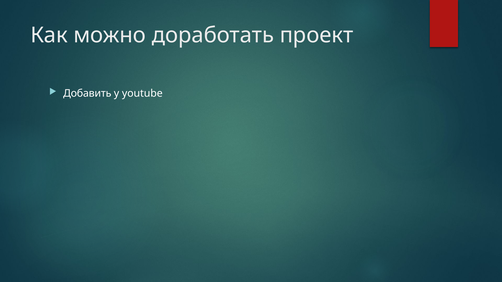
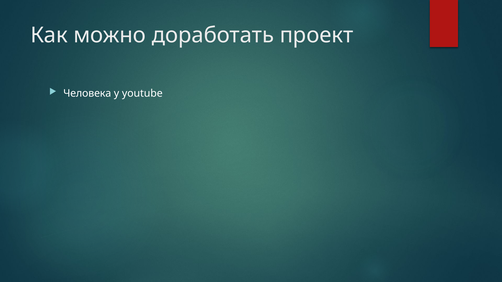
Добавить: Добавить -> Человека (87, 93)
